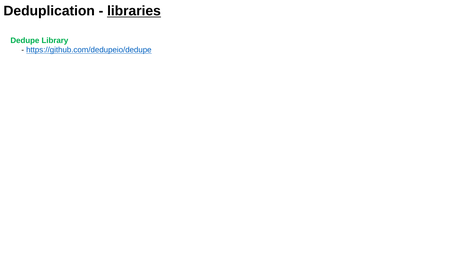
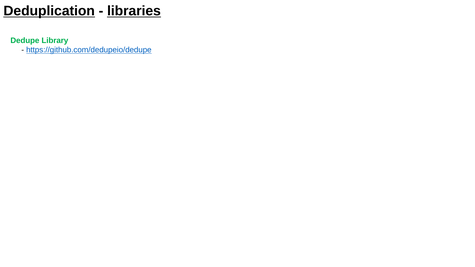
Deduplication underline: none -> present (49, 11)
